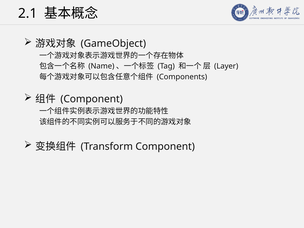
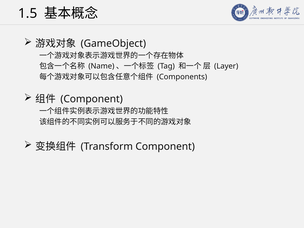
2.1: 2.1 -> 1.5 (28, 13)
